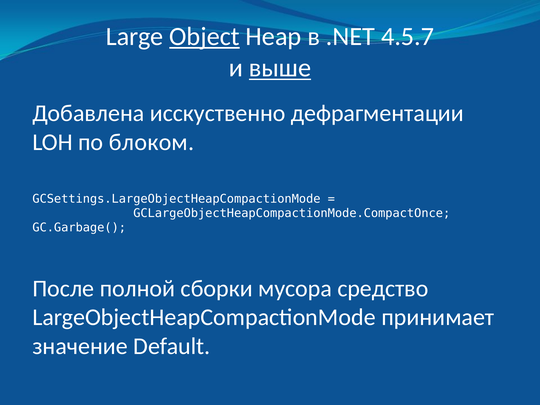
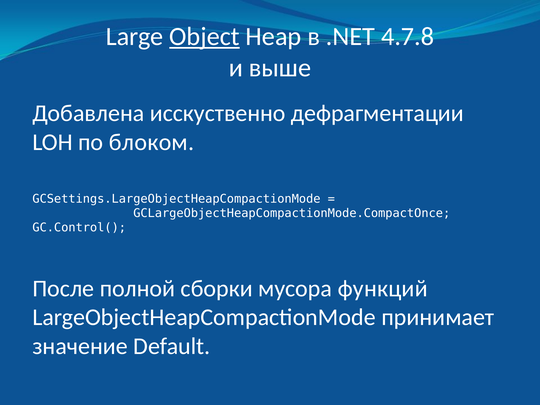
4.5.7: 4.5.7 -> 4.7.8 (408, 36)
выше underline: present -> none (280, 68)
GC.Garbage(: GC.Garbage( -> GC.Control( (79, 228)
средство: средство -> функций (383, 289)
